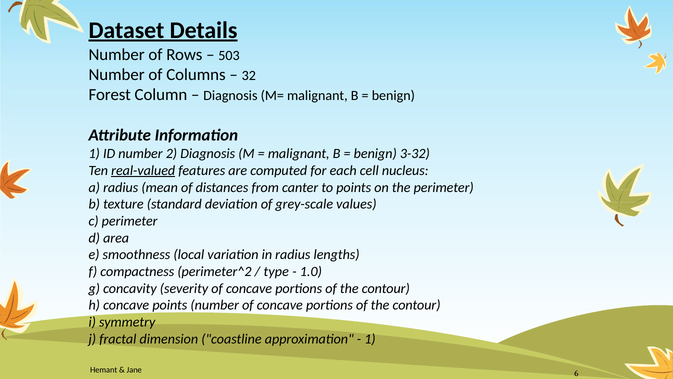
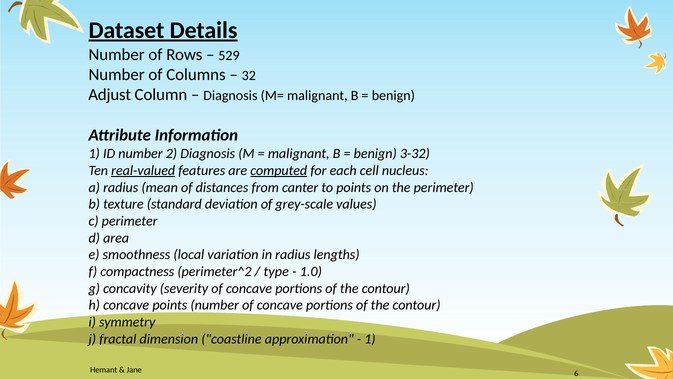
503: 503 -> 529 (229, 55)
Forest: Forest -> Adjust (110, 95)
computed underline: none -> present (279, 170)
